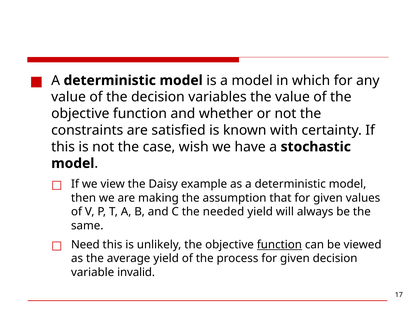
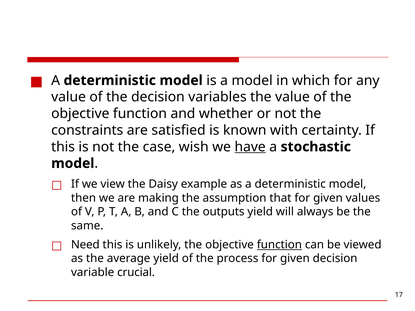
have underline: none -> present (250, 147)
needed: needed -> outputs (224, 212)
invalid: invalid -> crucial (136, 273)
